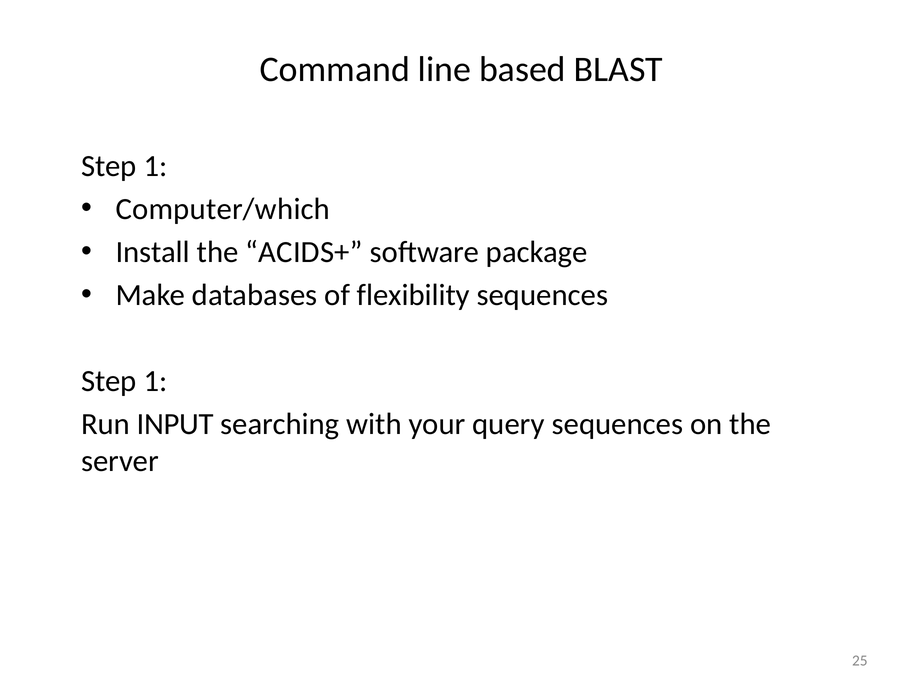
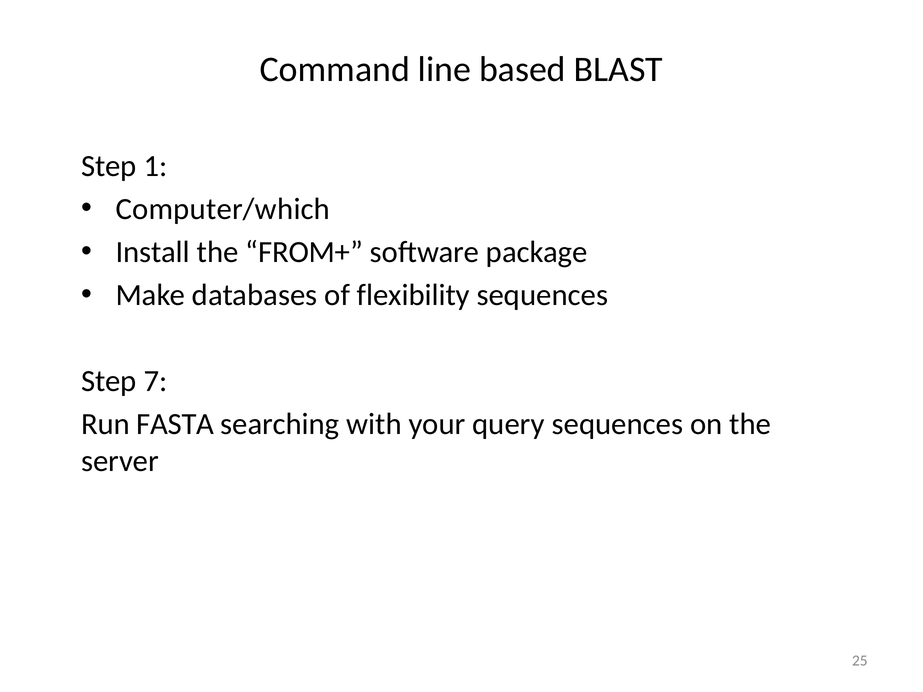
ACIDS+: ACIDS+ -> FROM+ (304, 252)
1: 1 -> 7 (155, 381)
INPUT: INPUT -> FASTA (175, 424)
